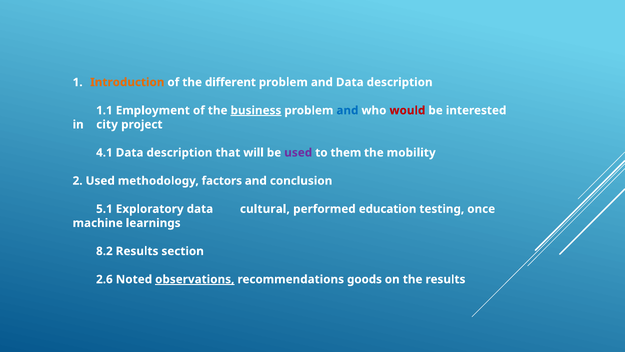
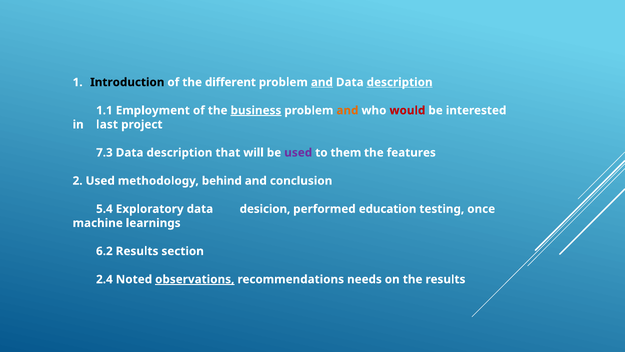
Introduction colour: orange -> black (127, 82)
and underline: none -> present (322, 82)
description underline: none -> present (400, 82)
and colour: blue -> orange (347, 110)
city: city -> last (107, 124)
4.1: 4.1 -> 7.3 (104, 152)
mobility: mobility -> features (411, 152)
factors: factors -> behind (222, 181)
5.1: 5.1 -> 5.4 (104, 209)
cultural: cultural -> desicion (265, 209)
8.2: 8.2 -> 6.2 (104, 251)
2.6: 2.6 -> 2.4 (104, 279)
goods: goods -> needs (364, 279)
